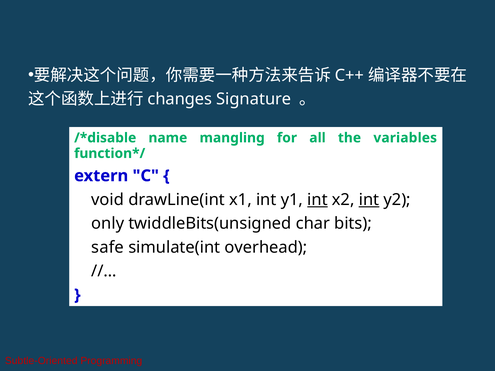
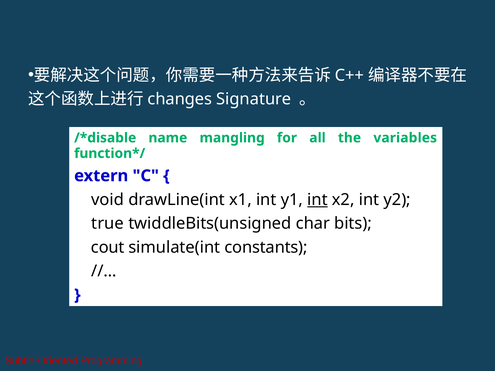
int underline: present -> none (369, 200)
only: only -> true (108, 224)
safe: safe -> cout (108, 247)
overhead: overhead -> constants (266, 247)
